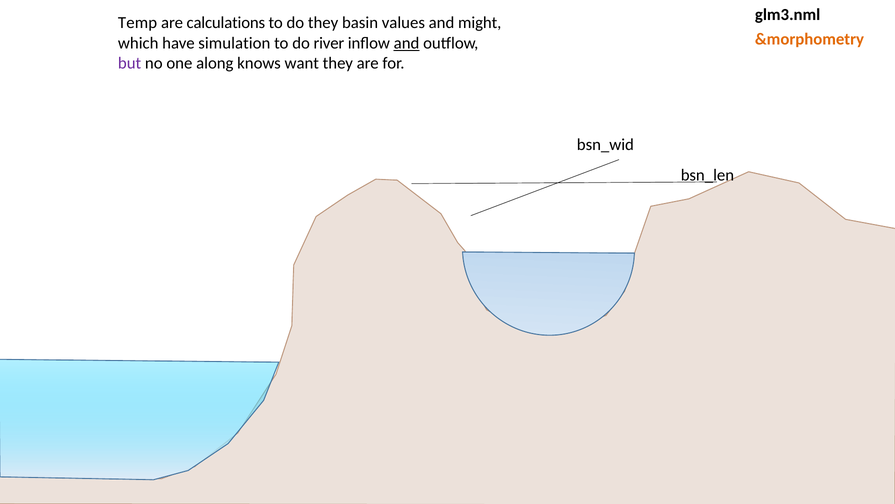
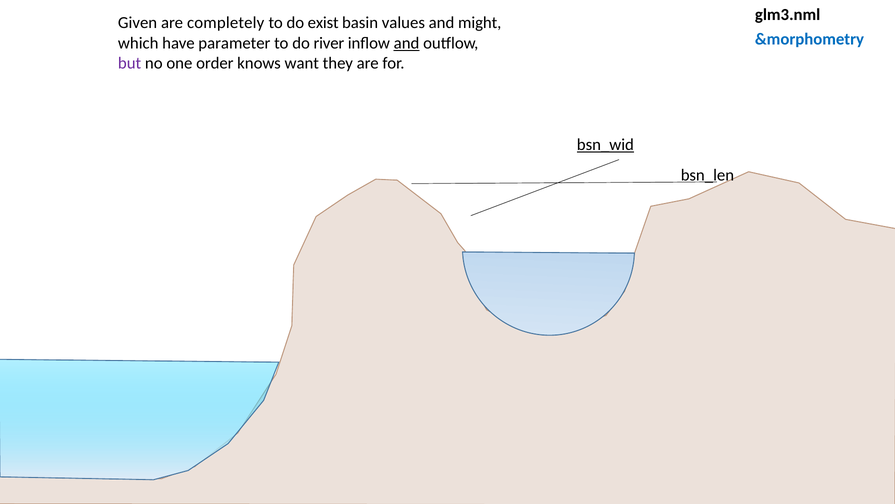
Temp: Temp -> Given (138, 23)
calculations: calculations -> completely (226, 23)
do they: they -> exist (323, 23)
&morphometry colour: orange -> blue (809, 39)
simulation: simulation -> parameter (234, 43)
along: along -> order (215, 63)
bsn_wid underline: none -> present (605, 145)
